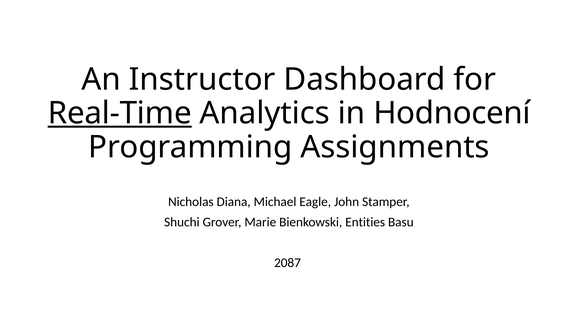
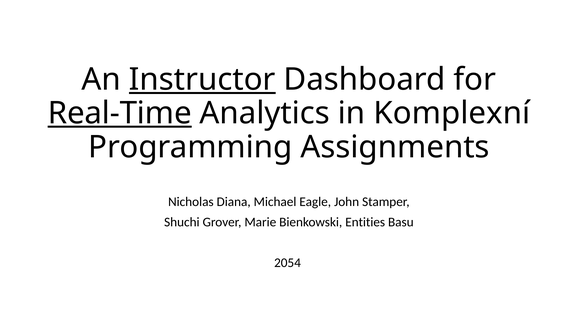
Instructor underline: none -> present (202, 80)
Hodnocení: Hodnocení -> Komplexní (452, 113)
2087: 2087 -> 2054 (287, 263)
